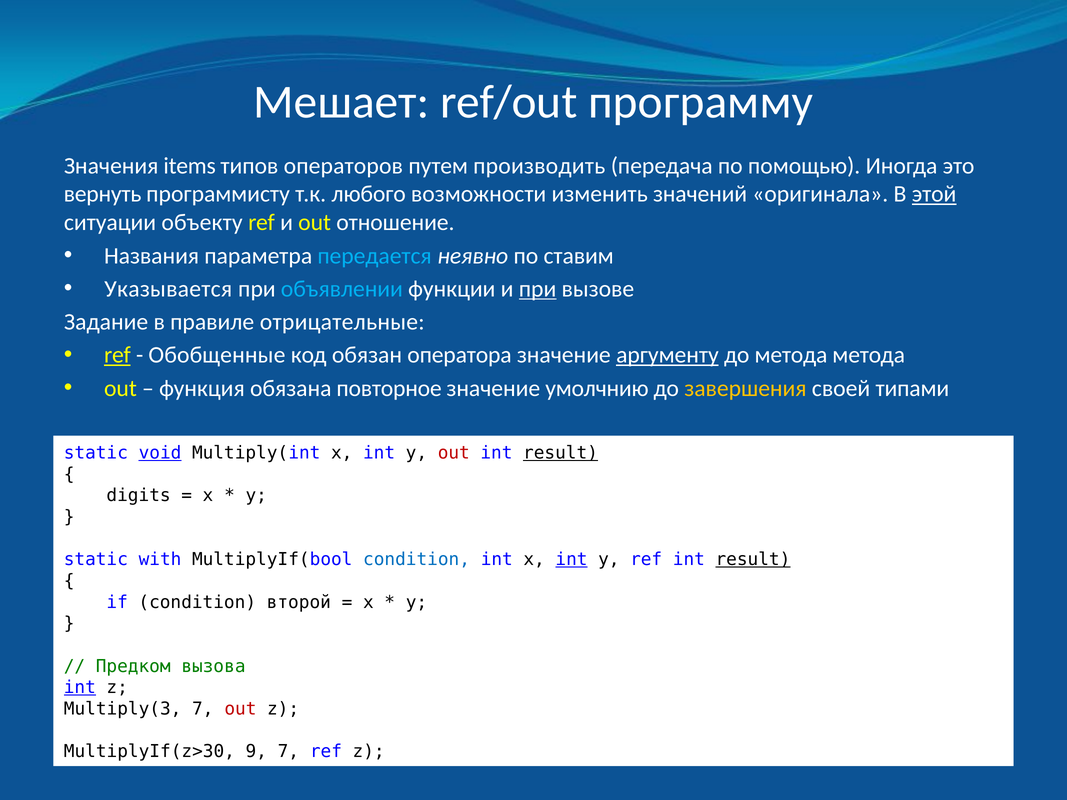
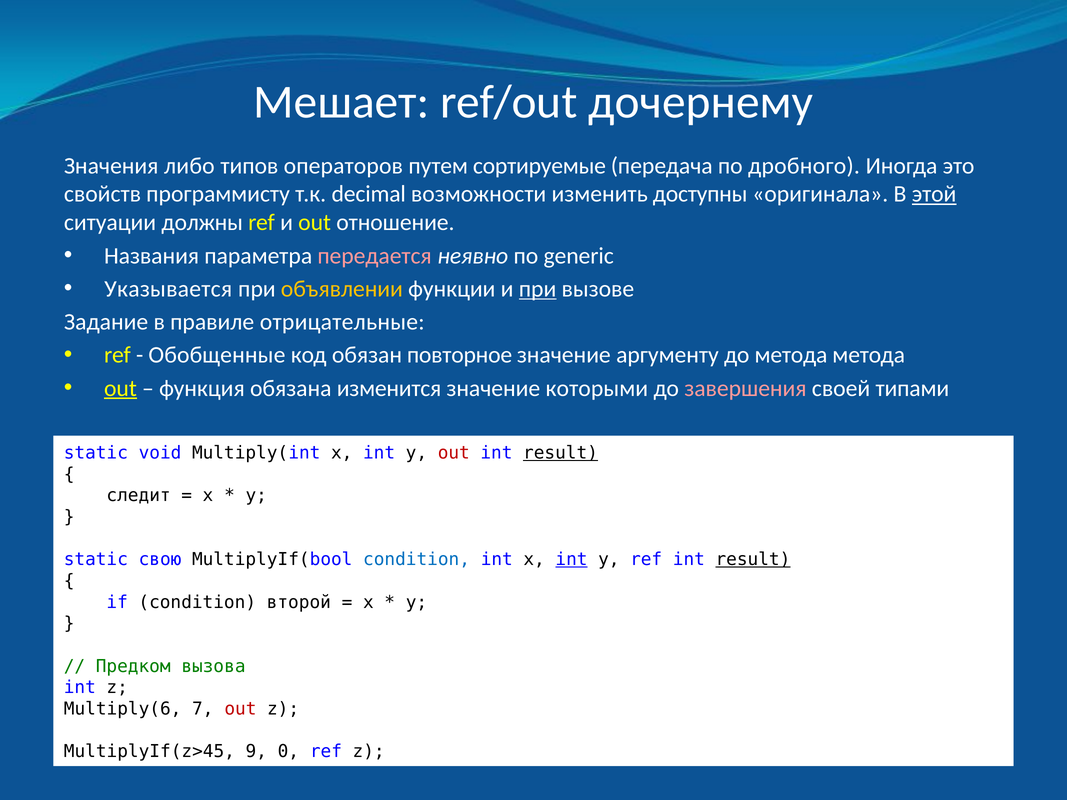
программу: программу -> дочернему (701, 102)
items: items -> либо (189, 166)
производить: производить -> сортируемые (539, 166)
помощью: помощью -> дробного (804, 166)
вернуть: вернуть -> свойств (102, 194)
любого: любого -> decimal (369, 194)
значений: значений -> доступны (700, 194)
объекту: объекту -> должны (202, 223)
передается colour: light blue -> pink (375, 256)
ставим: ставим -> generic (579, 256)
объявлении colour: light blue -> yellow (342, 289)
ref underline: present -> none (117, 355)
оператора: оператора -> повторное (460, 355)
аргументу underline: present -> none (667, 355)
out underline: none -> present (120, 388)
повторное: повторное -> изменится (389, 388)
умолчнию: умолчнию -> которыми (597, 388)
завершения colour: yellow -> pink (745, 388)
void underline: present -> none (160, 453)
digits: digits -> следит (139, 496)
with: with -> свою (160, 560)
int underline: present -> none (80, 688)
Multiply(3: Multiply(3 -> Multiply(6 (123, 709)
MultiplyIf(z>30: MultiplyIf(z>30 -> MultiplyIf(z>45 (149, 752)
9 7: 7 -> 0 (288, 752)
